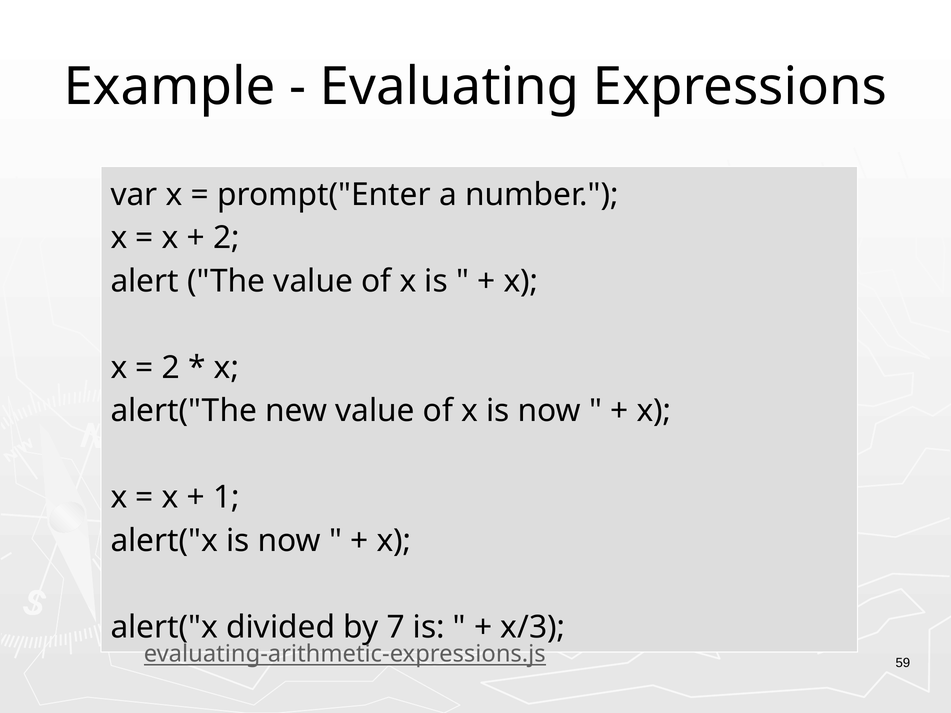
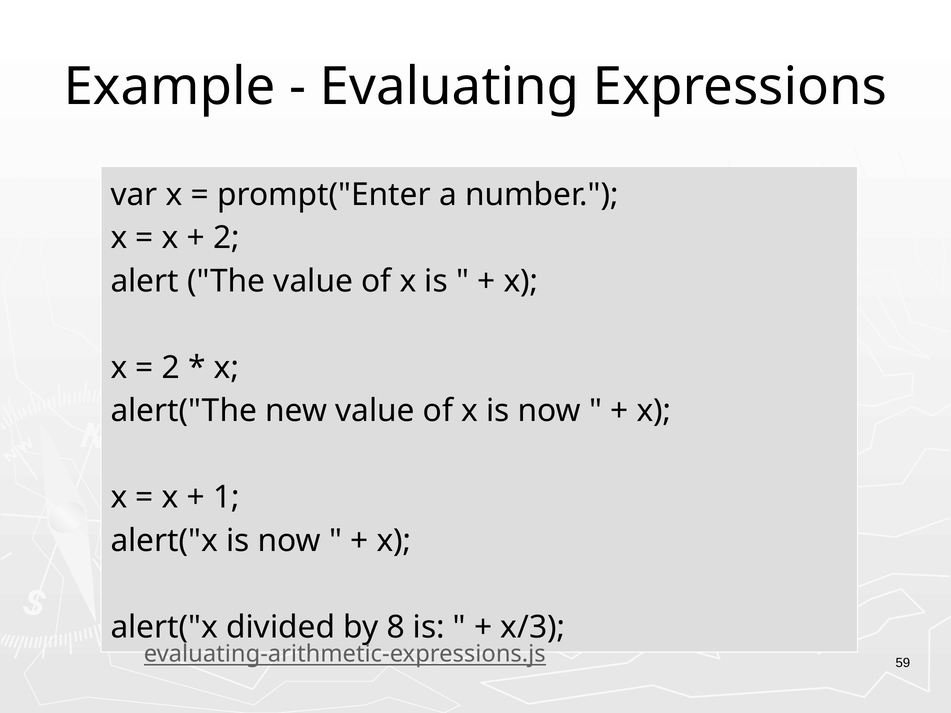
7: 7 -> 8 (396, 627)
